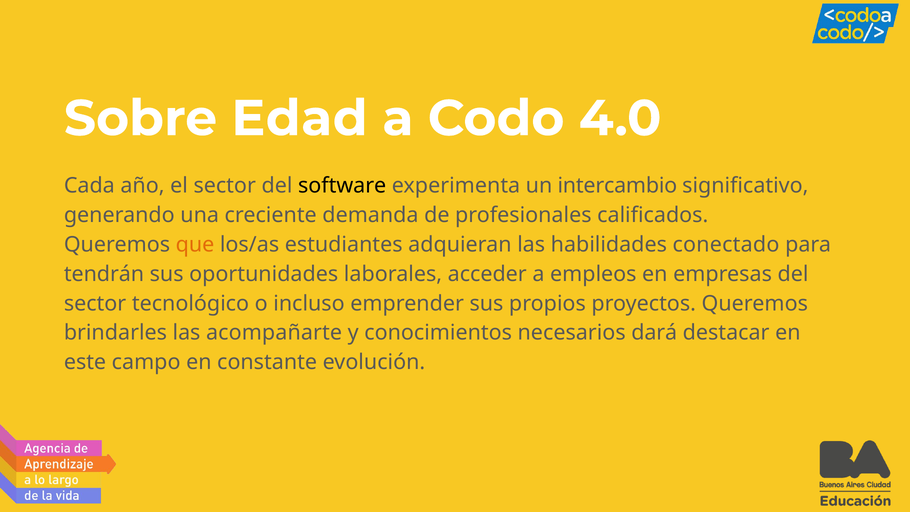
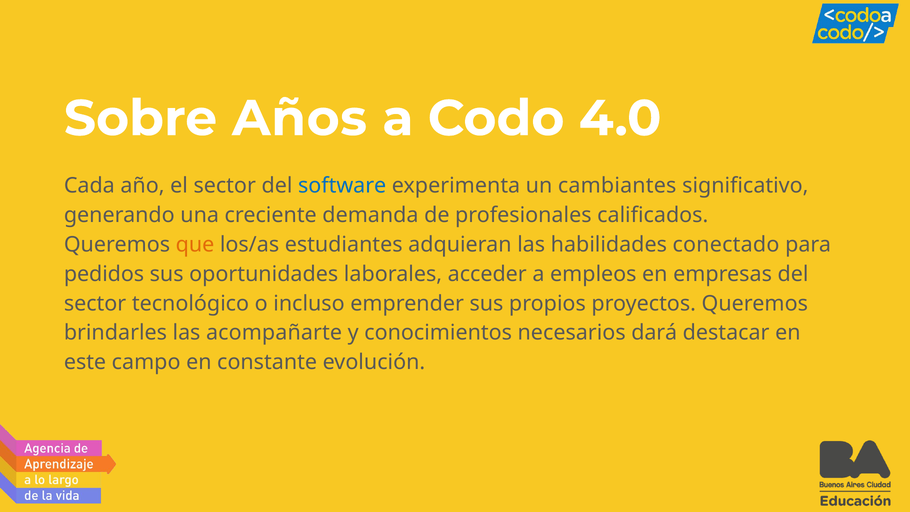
Edad: Edad -> Años (300, 118)
software colour: black -> blue (342, 186)
intercambio: intercambio -> cambiantes (617, 186)
tendrán: tendrán -> pedidos (104, 274)
